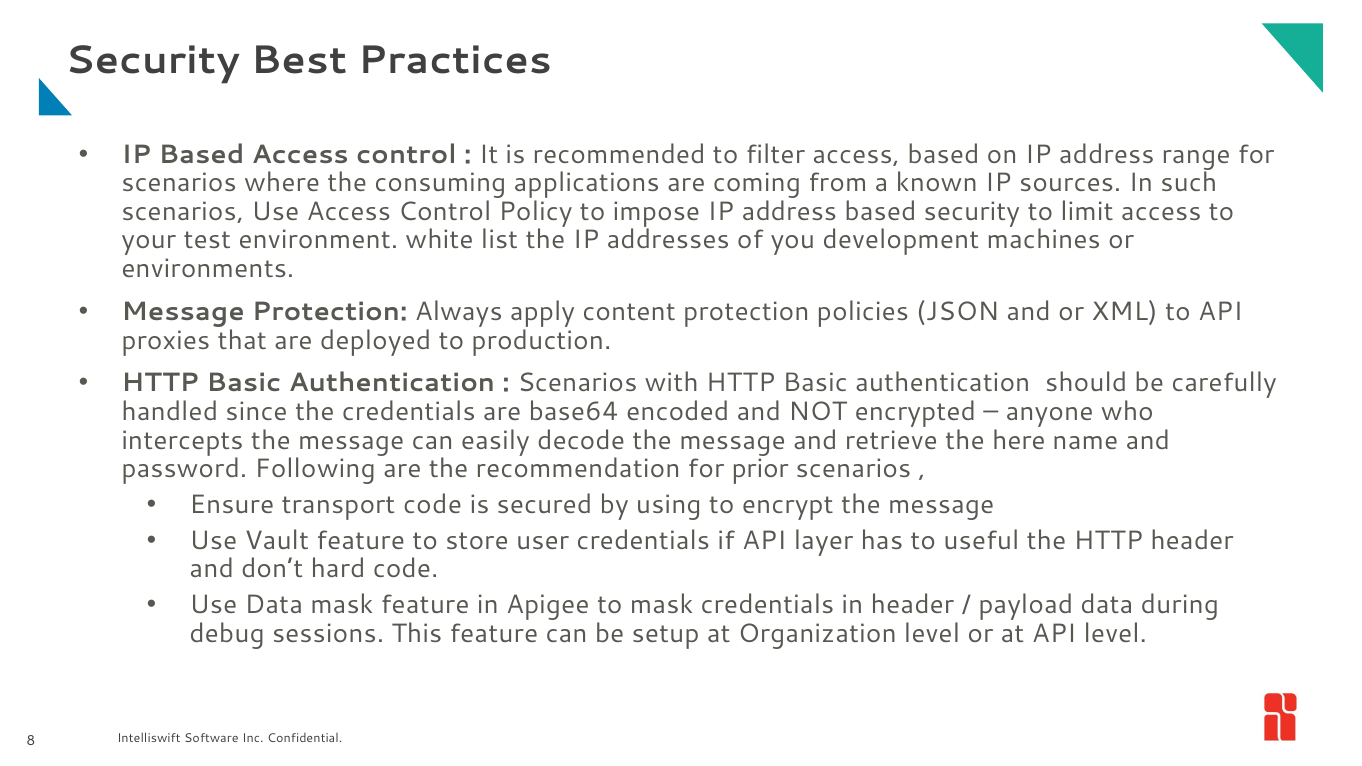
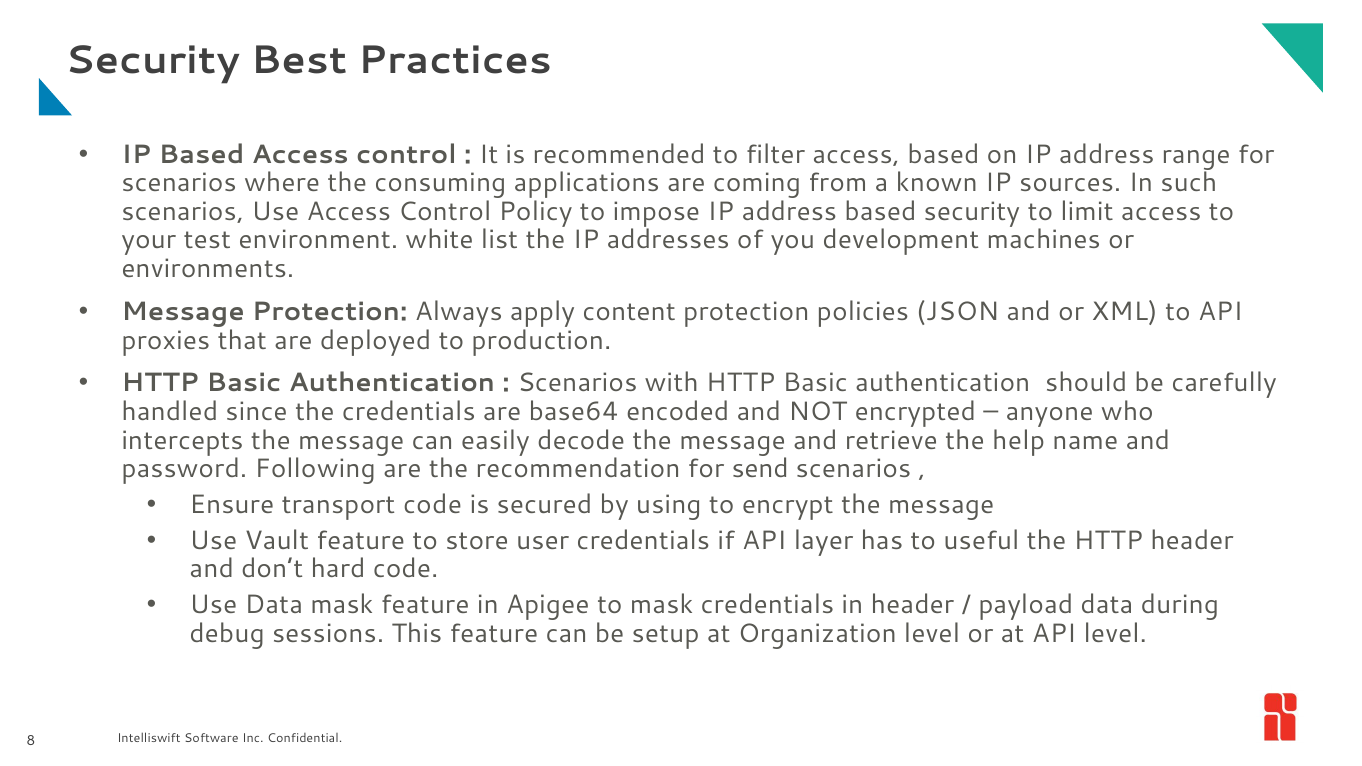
here: here -> help (1019, 440)
prior: prior -> send (760, 469)
